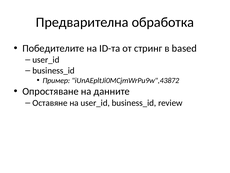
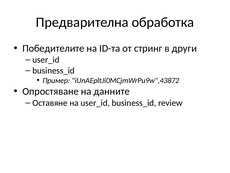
based: based -> други (184, 48)
